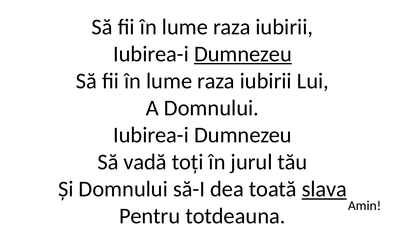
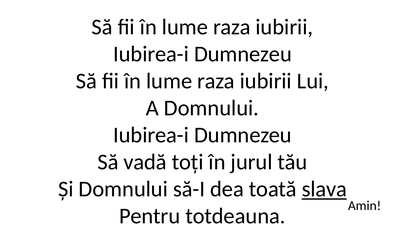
Dumnezeu underline: present -> none (243, 54)
